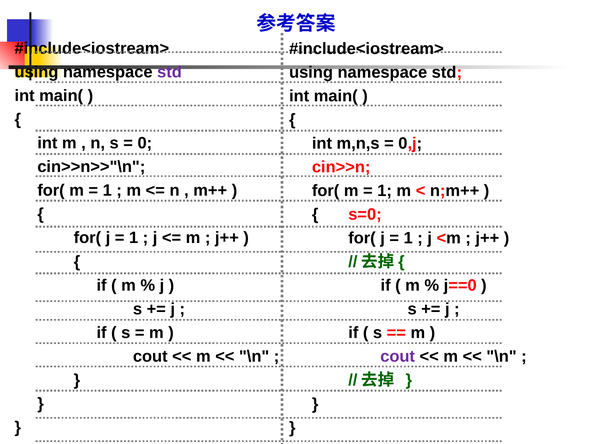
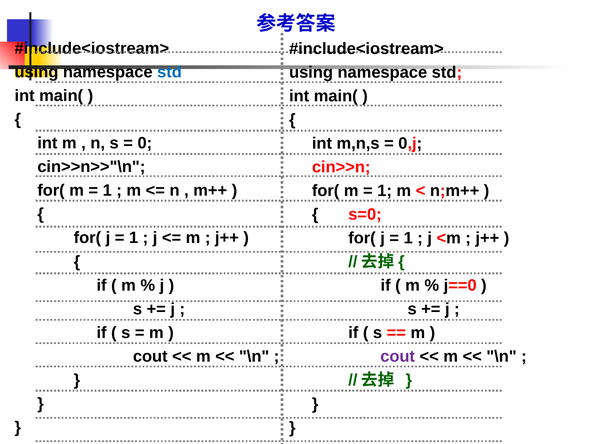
std colour: purple -> blue (169, 72)
